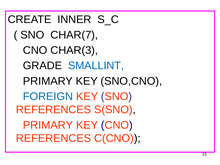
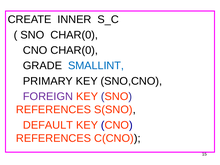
SNO CHAR(7: CHAR(7 -> CHAR(0 (74, 35)
CNO CHAR(3: CHAR(3 -> CHAR(0 (74, 50)
FOREIGN colour: blue -> purple (48, 96)
PRIMARY: PRIMARY -> DEFAULT (48, 125)
